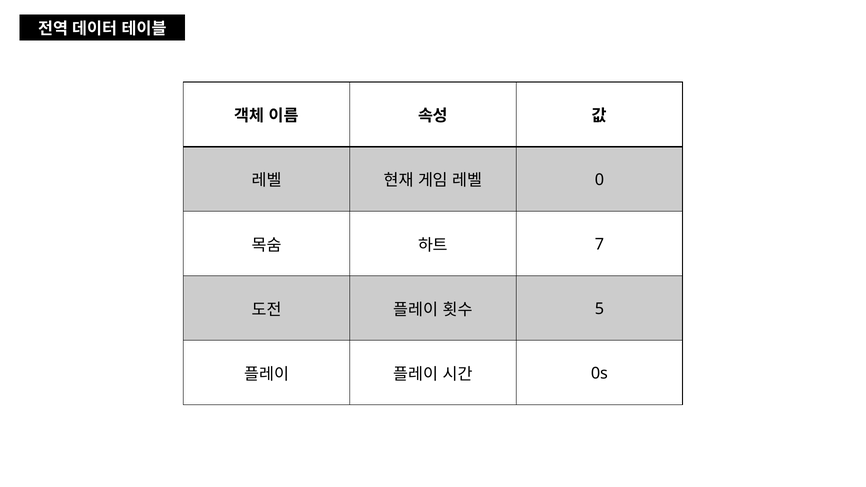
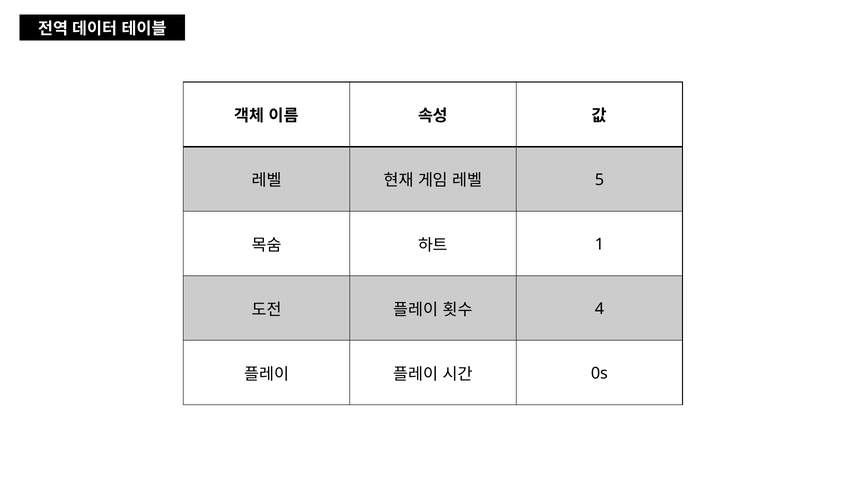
0: 0 -> 5 (599, 180)
7: 7 -> 1 (599, 244)
5: 5 -> 4 (599, 309)
